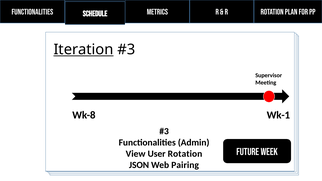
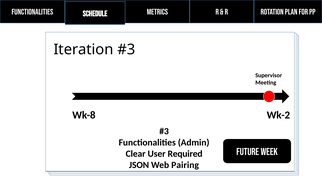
Iteration underline: present -> none (84, 50)
Wk-1: Wk-1 -> Wk-2 (278, 115)
View: View -> Clear (136, 154)
User Rotation: Rotation -> Required (185, 154)
